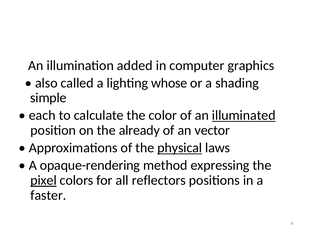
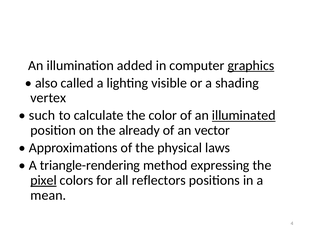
graphics underline: none -> present (251, 65)
whose: whose -> visible (169, 83)
simple: simple -> vertex (48, 98)
each: each -> such (42, 115)
physical underline: present -> none (180, 148)
opaque-rendering: opaque-rendering -> triangle-rendering (90, 165)
faster: faster -> mean (48, 195)
